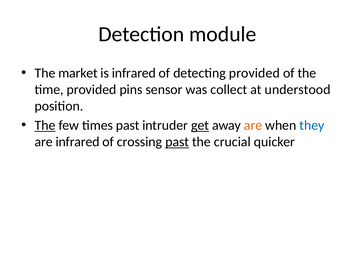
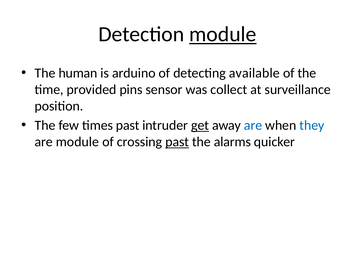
module underline: none -> present (223, 34)
market: market -> human (78, 73)
is infrared: infrared -> arduino (134, 73)
detecting provided: provided -> available (254, 73)
understood: understood -> surveillance (298, 90)
The underline: present -> none (45, 125)
are colour: orange -> blue (253, 125)
are infrared: infrared -> module (77, 142)
crucial: crucial -> alarms (232, 142)
